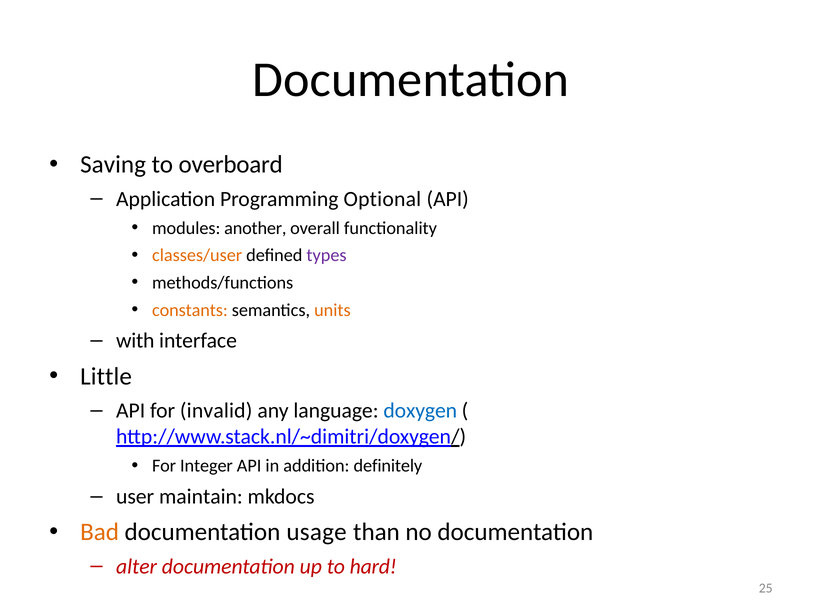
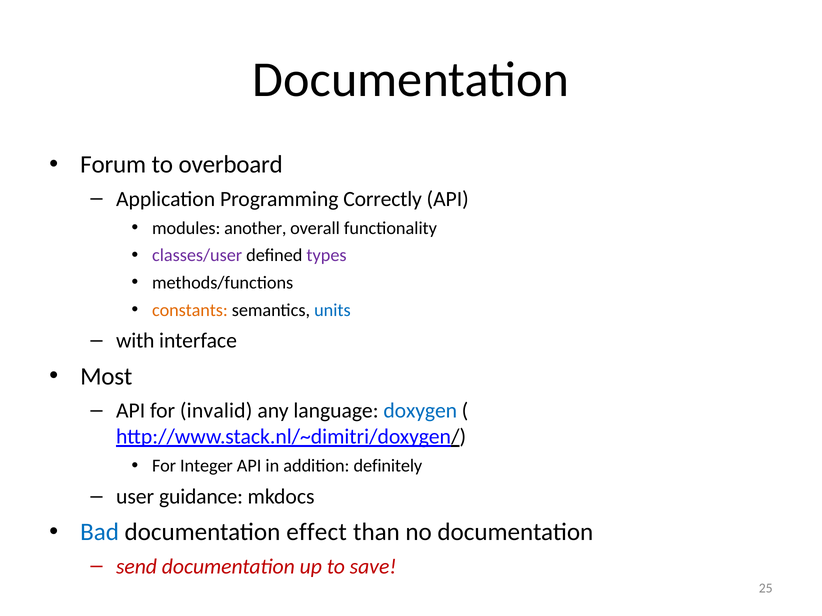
Saving: Saving -> Forum (113, 165)
Optional: Optional -> Correctly (383, 199)
classes/user colour: orange -> purple (197, 256)
units colour: orange -> blue (332, 310)
Little: Little -> Most (106, 377)
maintain: maintain -> guidance (201, 497)
Bad colour: orange -> blue (100, 533)
usage: usage -> effect (317, 533)
alter: alter -> send (137, 567)
hard: hard -> save (373, 567)
